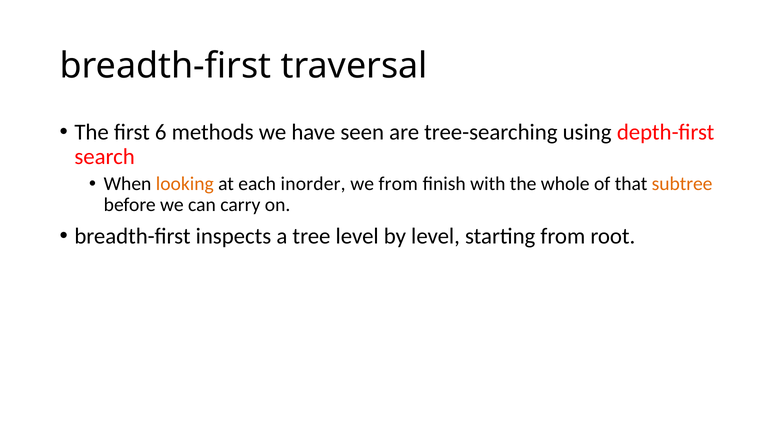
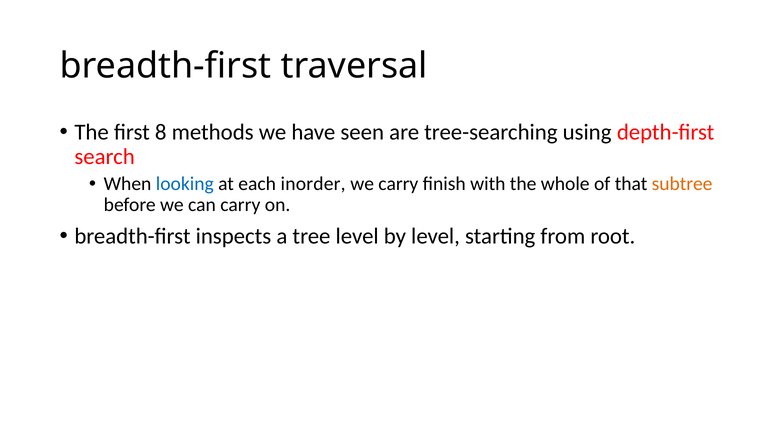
6: 6 -> 8 (161, 132)
looking colour: orange -> blue (185, 184)
we from: from -> carry (398, 184)
